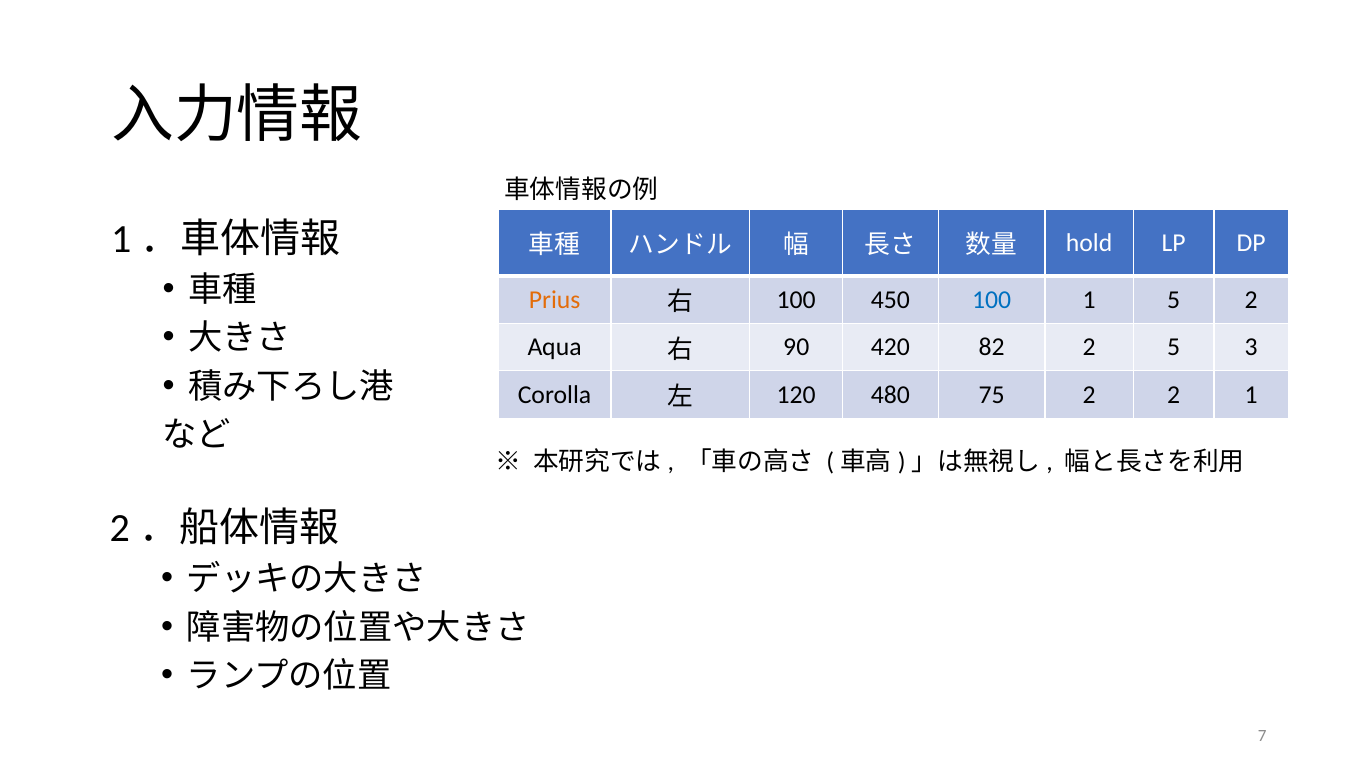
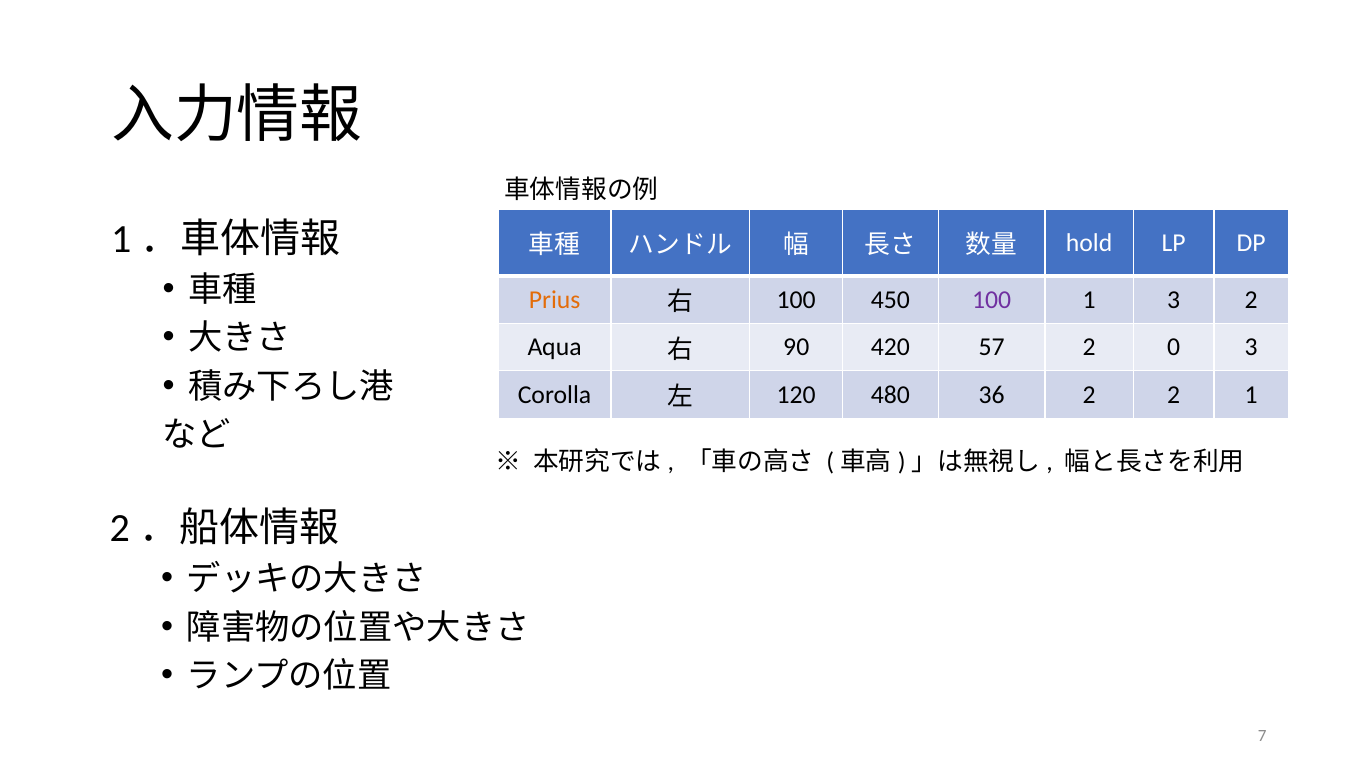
100 colour: blue -> purple (992, 300)
1 5: 5 -> 3 (1174, 300)
82: 82 -> 57 (992, 348)
2 5: 5 -> 0 (1174, 348)
75: 75 -> 36 (992, 395)
